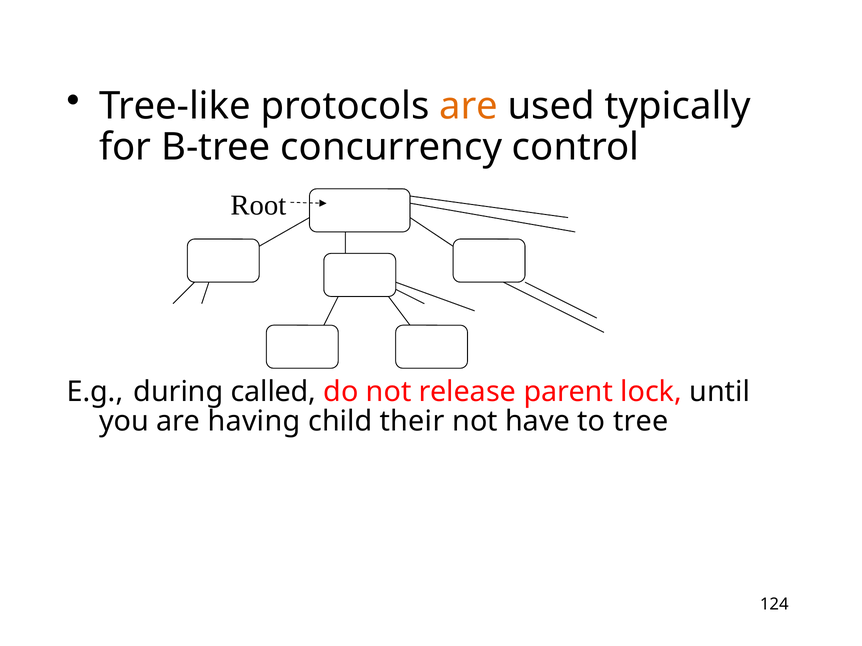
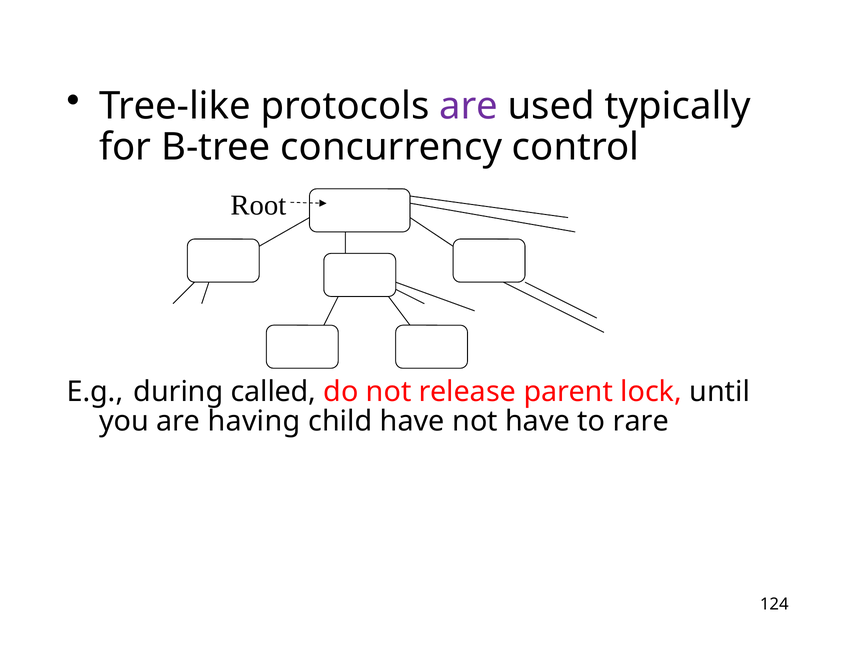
are colour: orange -> purple (469, 106)
child their: their -> have (412, 422)
tree: tree -> rare (641, 422)
